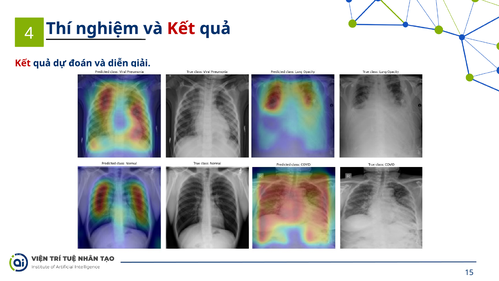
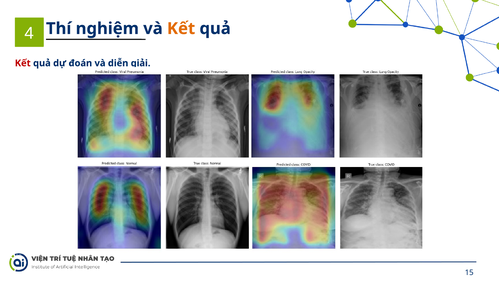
Kết colour: red -> orange (181, 29)
